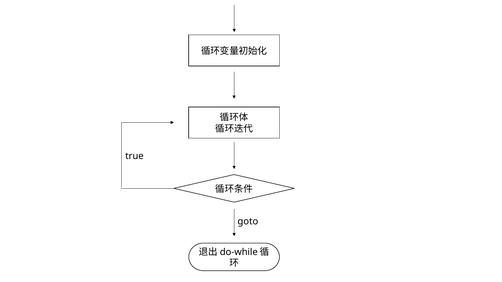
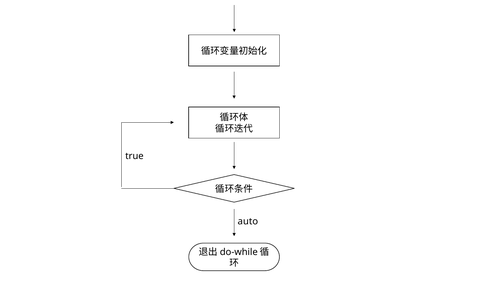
goto: goto -> auto (248, 222)
